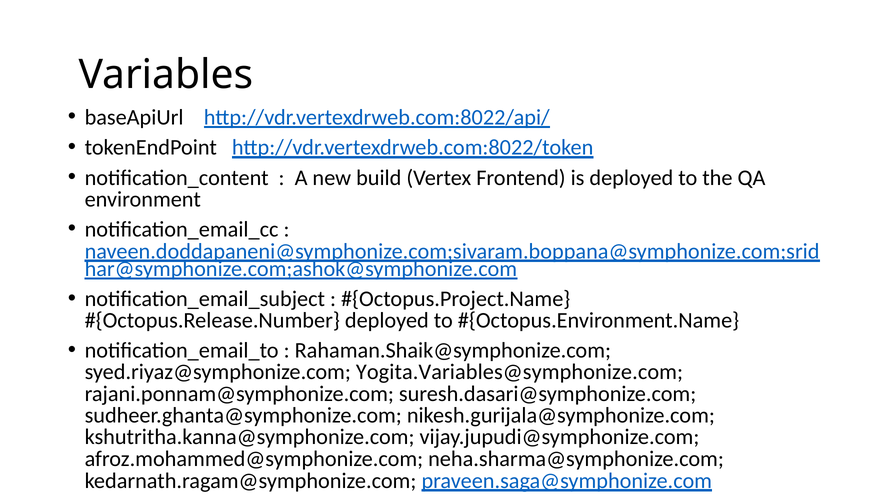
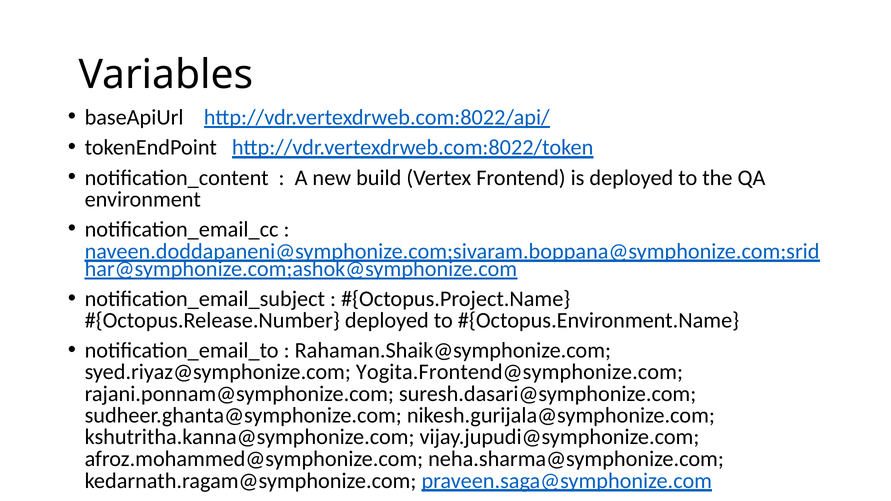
Yogita.Variables@symphonize.com: Yogita.Variables@symphonize.com -> Yogita.Frontend@symphonize.com (519, 372)
